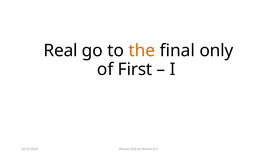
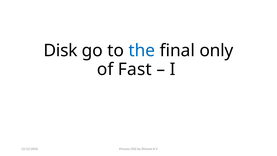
Real: Real -> Disk (61, 51)
the colour: orange -> blue (142, 51)
First: First -> Fast (135, 69)
